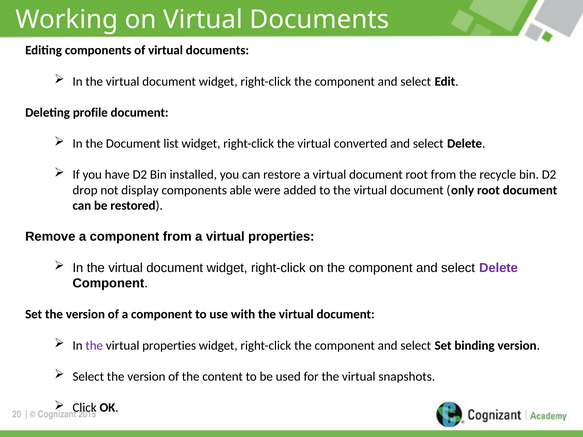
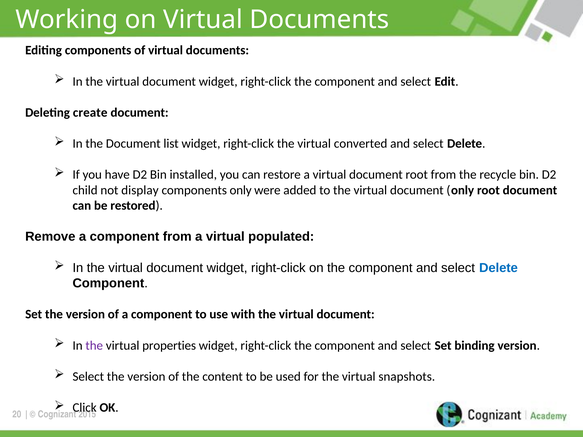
profile: profile -> create (90, 113)
drop: drop -> child (85, 190)
components able: able -> only (241, 190)
a virtual properties: properties -> populated (281, 237)
Delete colour: purple -> blue (498, 268)
